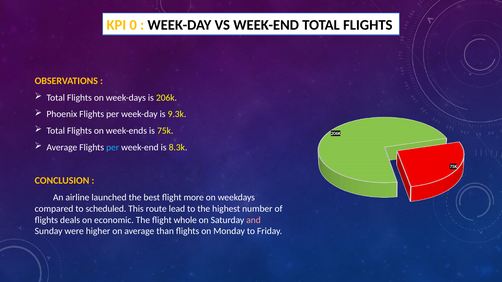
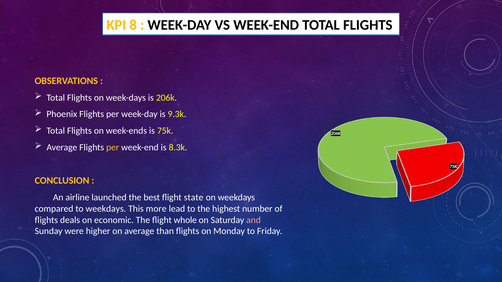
0: 0 -> 8 (133, 25)
per colour: light blue -> yellow (113, 147)
more: more -> state (194, 198)
to scheduled: scheduled -> weekdays (106, 209)
route: route -> more (156, 209)
